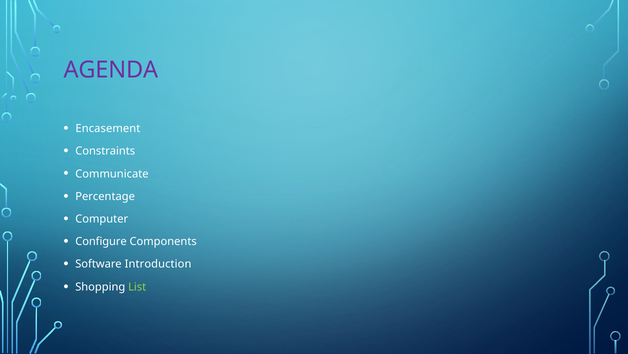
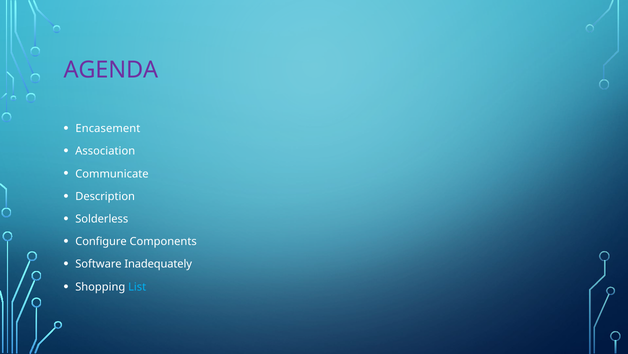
Constraints: Constraints -> Association (105, 151)
Percentage: Percentage -> Description (105, 196)
Computer: Computer -> Solderless (102, 219)
Introduction: Introduction -> Inadequately (158, 264)
List colour: light green -> light blue (137, 286)
